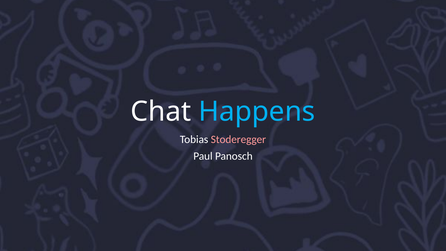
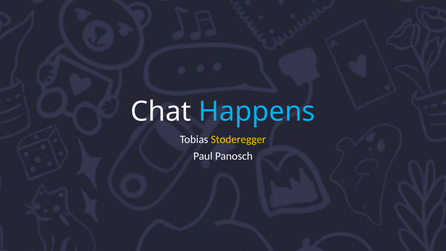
Stoderegger colour: pink -> yellow (238, 139)
